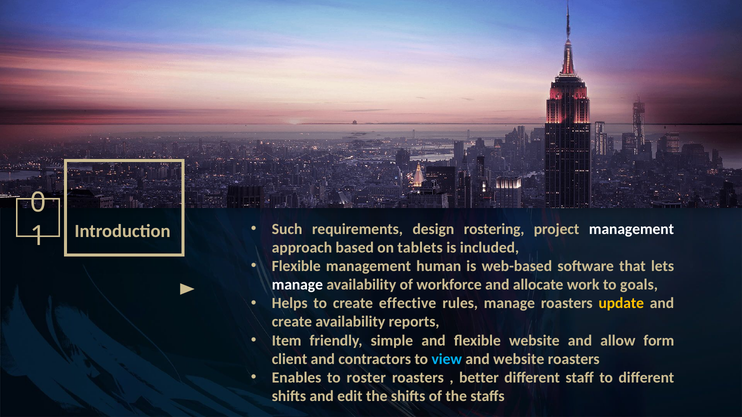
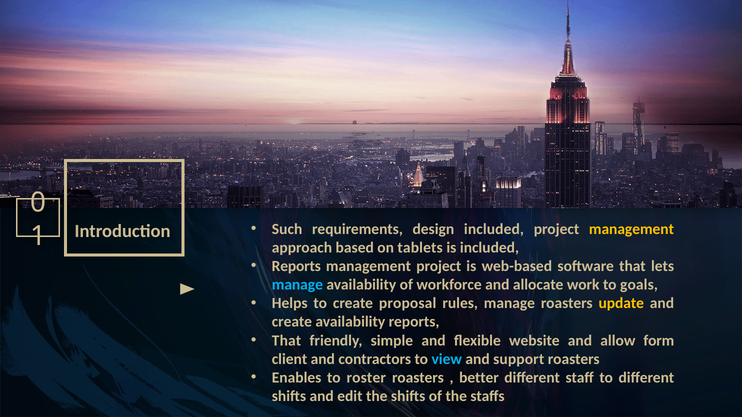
design rostering: rostering -> included (494, 229)
management colour: white -> yellow (631, 229)
Flexible: Flexible -> Reports (296, 267)
management human: human -> project (439, 267)
manage colour: white -> light blue (297, 285)
effective: effective -> proposal (408, 304)
Item: Item -> That (287, 341)
and website: website -> support (519, 359)
